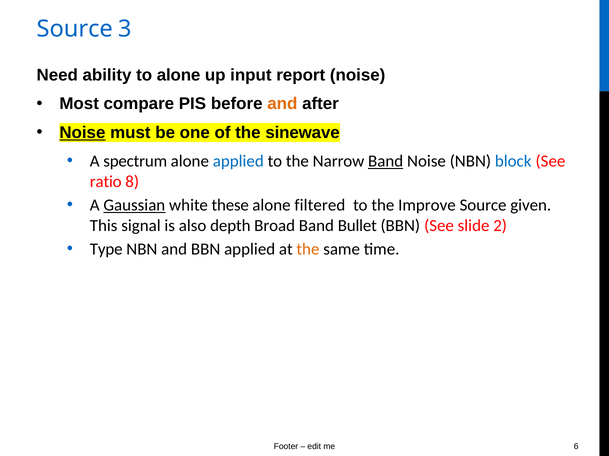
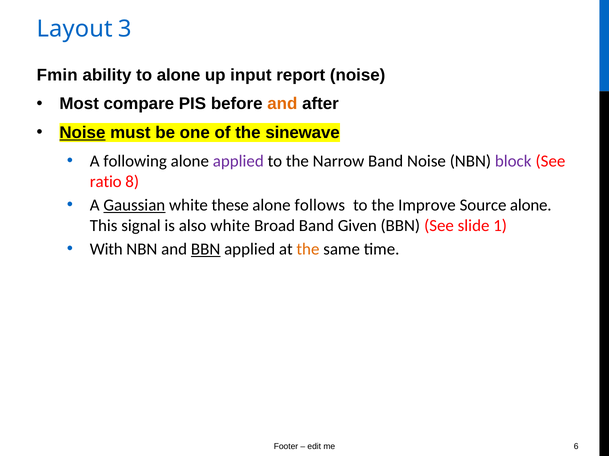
Source: Source -> Layout (75, 29)
Need: Need -> Fmin (57, 75)
spectrum: spectrum -> following (135, 162)
applied colour: blue -> purple (238, 162)
Band underline: present -> none (386, 162)
block colour: blue -> purple (513, 162)
filtered: filtered -> follows (320, 206)
Source given: given -> alone (531, 206)
also depth: depth -> white (230, 226)
Bullet: Bullet -> Given (357, 226)
2: 2 -> 1 (500, 226)
Type: Type -> With (106, 250)
BBN underline: none -> present (206, 250)
